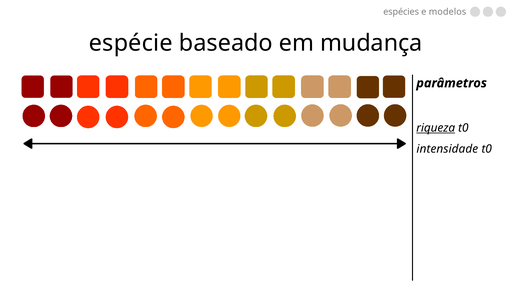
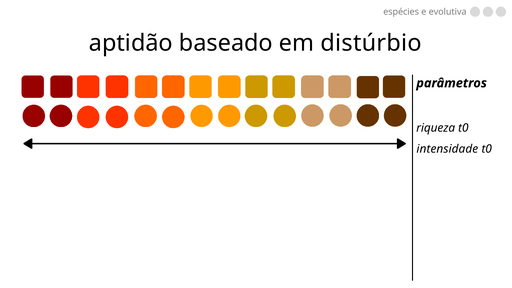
modelos: modelos -> evolutiva (448, 12)
espécie: espécie -> aptidão (131, 43)
mudança: mudança -> distúrbio (371, 43)
riqueza underline: present -> none (436, 128)
